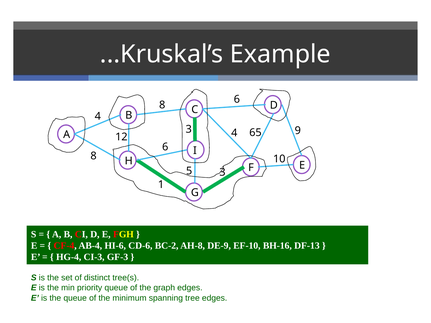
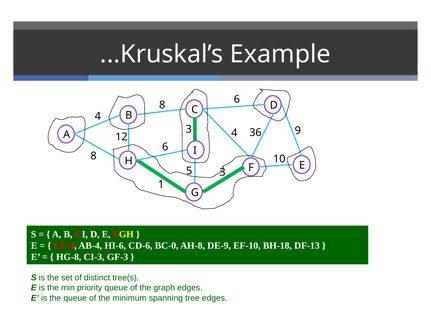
65: 65 -> 36 (255, 133)
BC-2: BC-2 -> BC-0 (167, 246)
BH-16: BH-16 -> BH-18 (277, 246)
HG-4: HG-4 -> HG-8 (69, 257)
